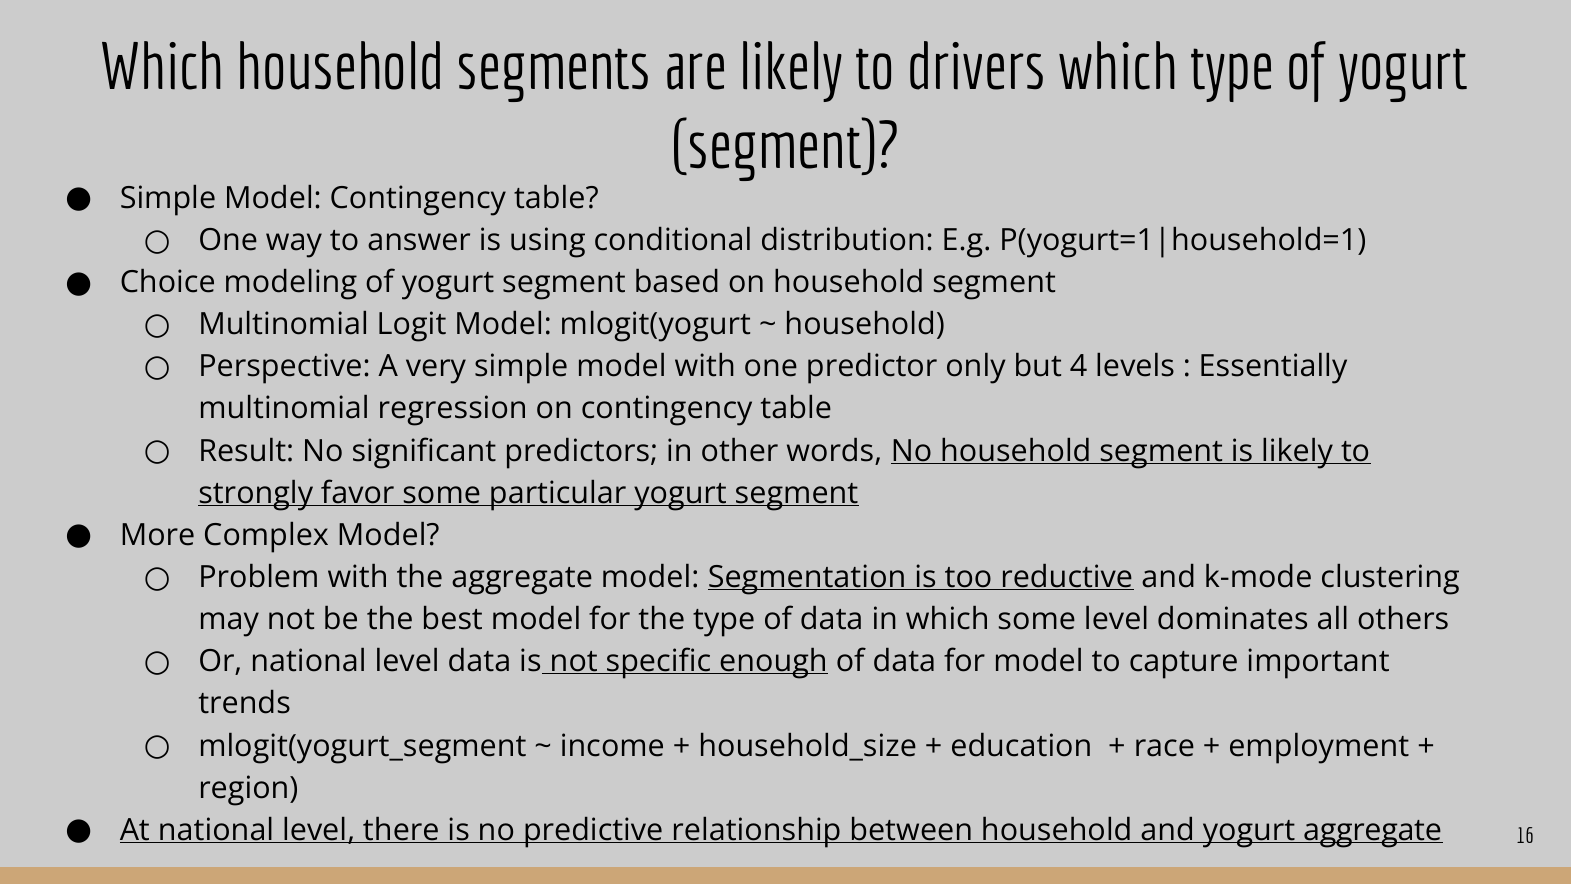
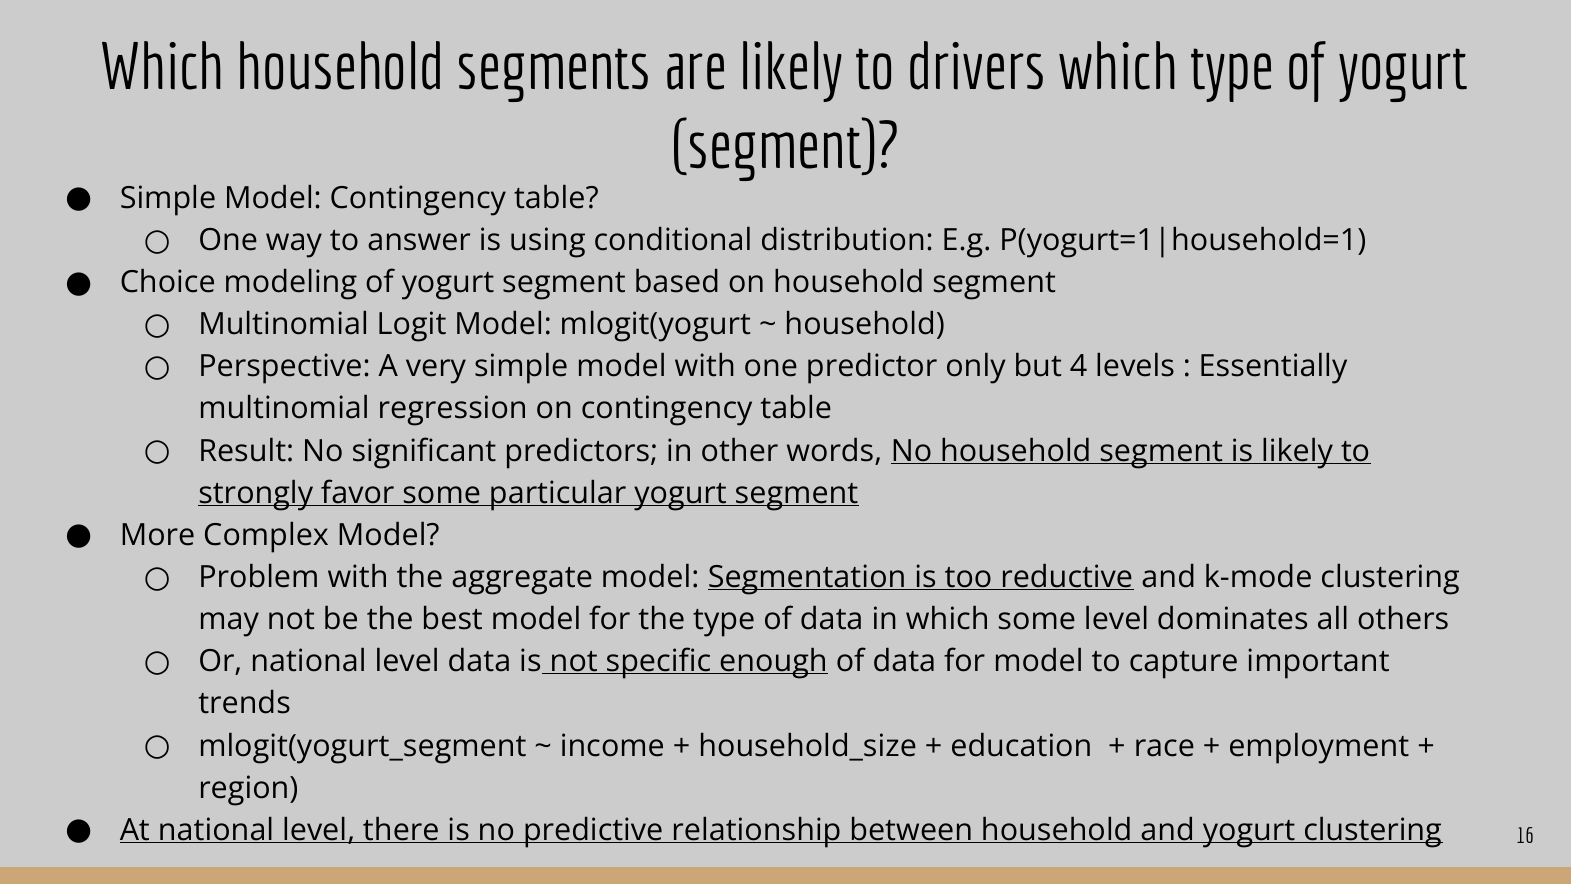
yogurt aggregate: aggregate -> clustering (1372, 830)
